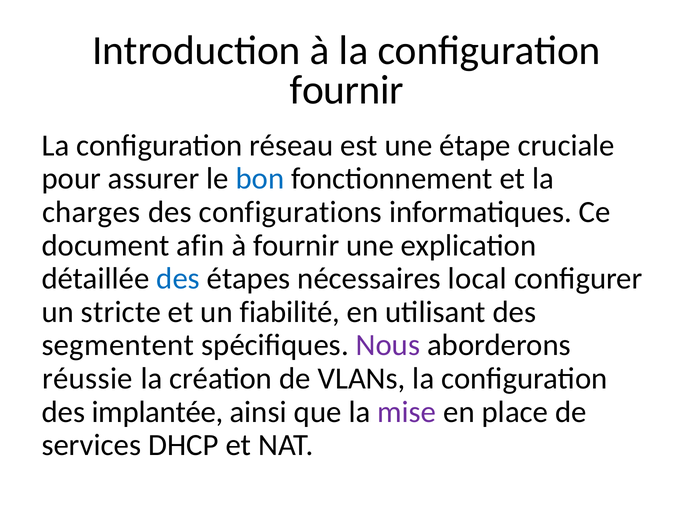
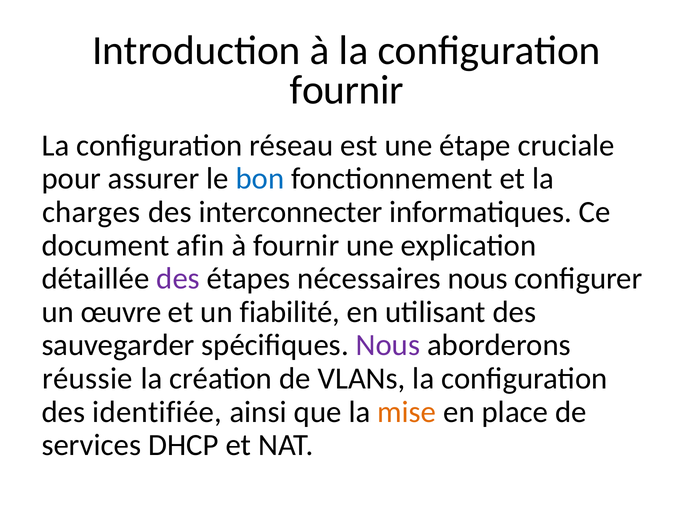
configurations: configurations -> interconnecter (291, 212)
des colour: blue -> purple (178, 279)
nécessaires local: local -> nous (478, 279)
stricte: stricte -> œuvre (121, 312)
segmentent: segmentent -> sauvegarder (118, 345)
implantée: implantée -> identifiée (157, 412)
mise colour: purple -> orange (407, 412)
